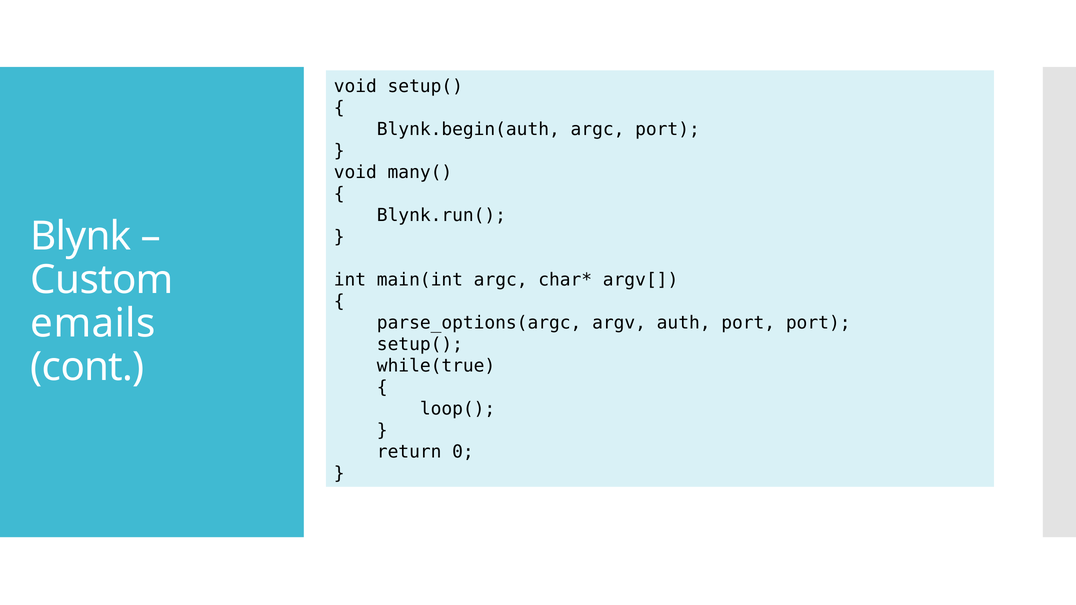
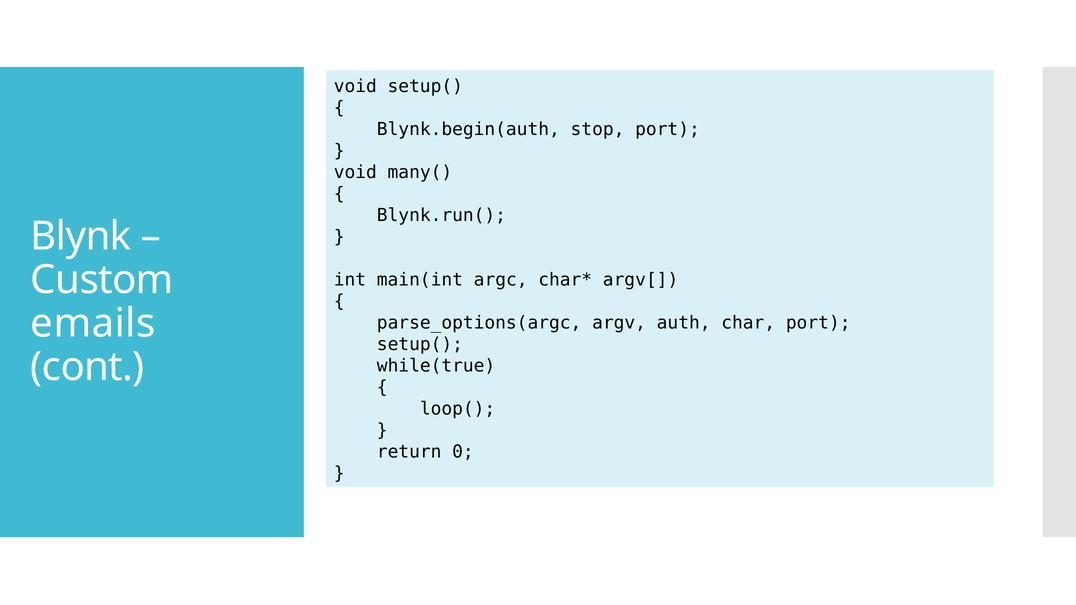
Blynk.begin(auth argc: argc -> stop (598, 129)
auth port: port -> char (748, 323)
